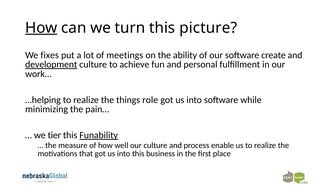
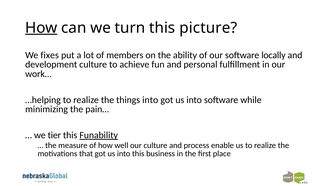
meetings: meetings -> members (125, 55)
create: create -> locally (273, 55)
development underline: present -> none (51, 65)
things role: role -> into (150, 100)
